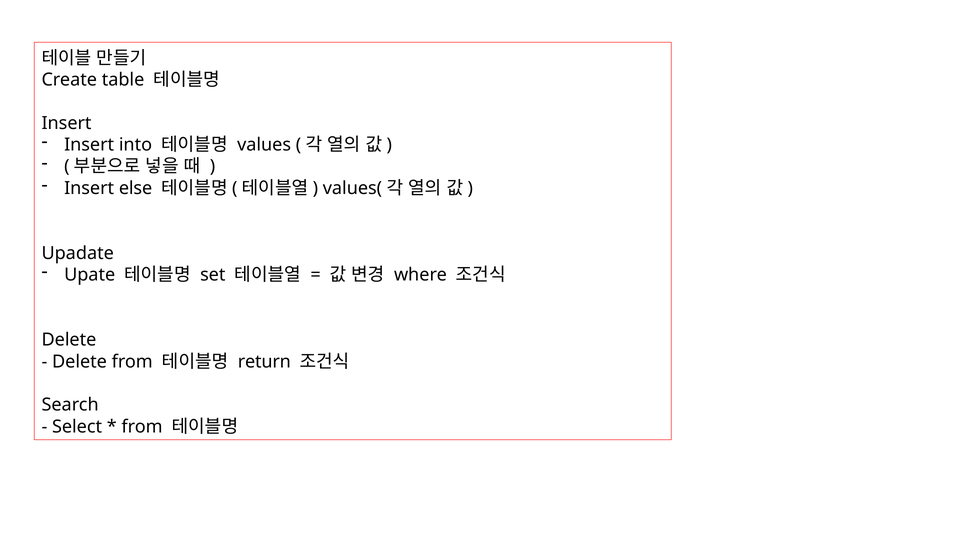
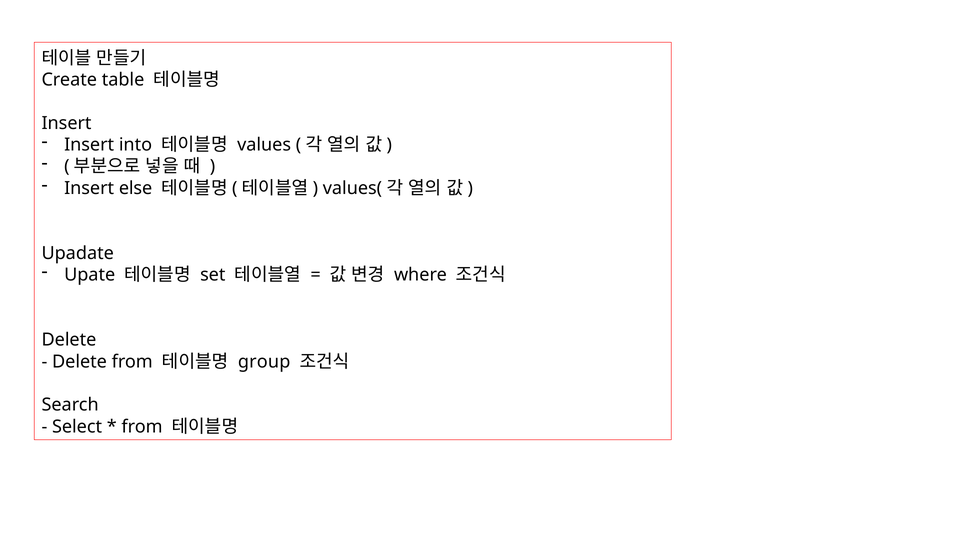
return: return -> group (264, 362)
